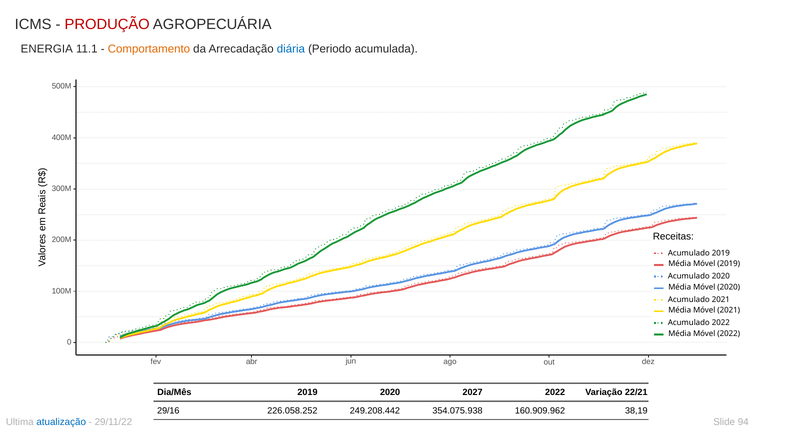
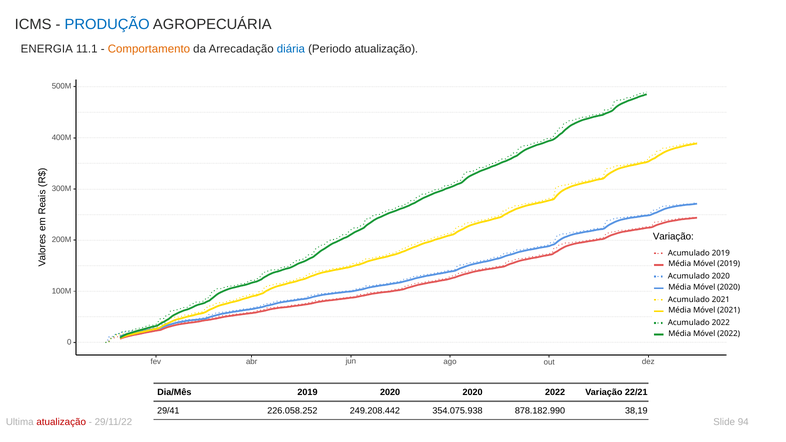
PRODUÇÃO colour: red -> blue (107, 25)
Periodo acumulada: acumulada -> atualização (386, 49)
Receitas: Receitas -> Variação (673, 237)
2020 2027: 2027 -> 2020 (473, 392)
29/16: 29/16 -> 29/41 (168, 411)
160.909.962: 160.909.962 -> 878.182.990 (540, 411)
atualização colour: blue -> red (61, 422)
